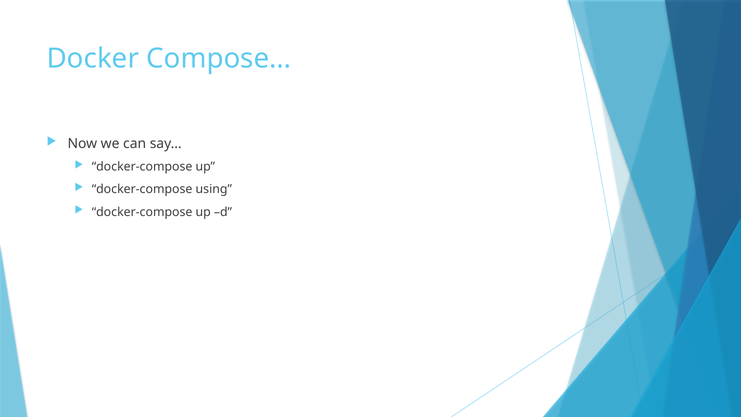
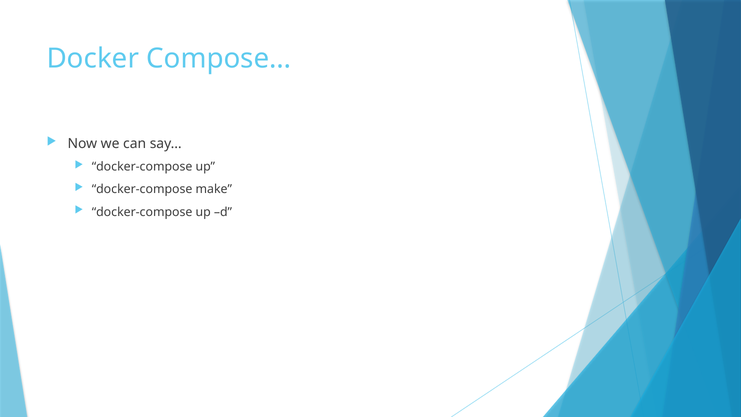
using: using -> make (214, 189)
